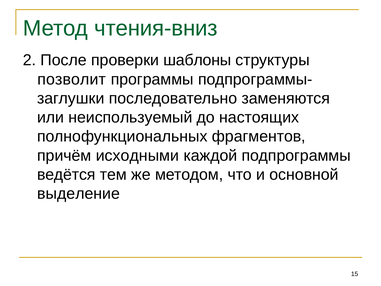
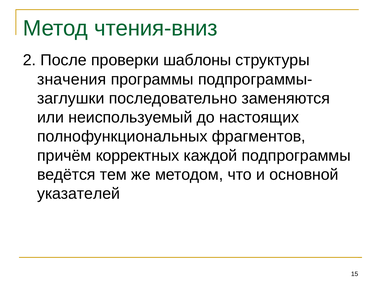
позволит: позволит -> значения (72, 79)
исходными: исходными -> корректных (138, 155)
выделение: выделение -> указателей (79, 194)
